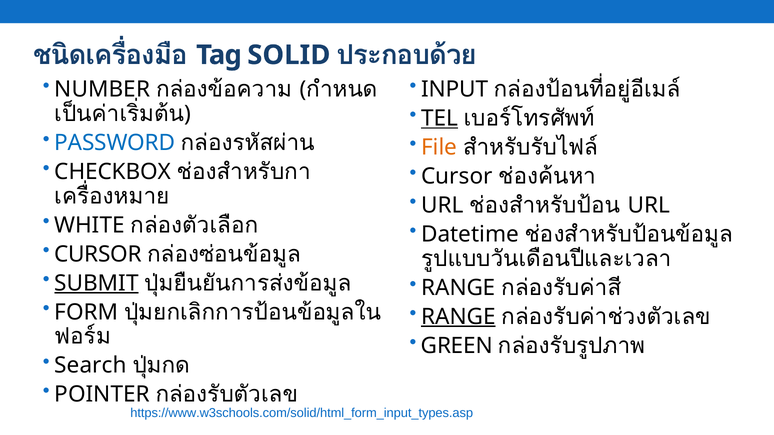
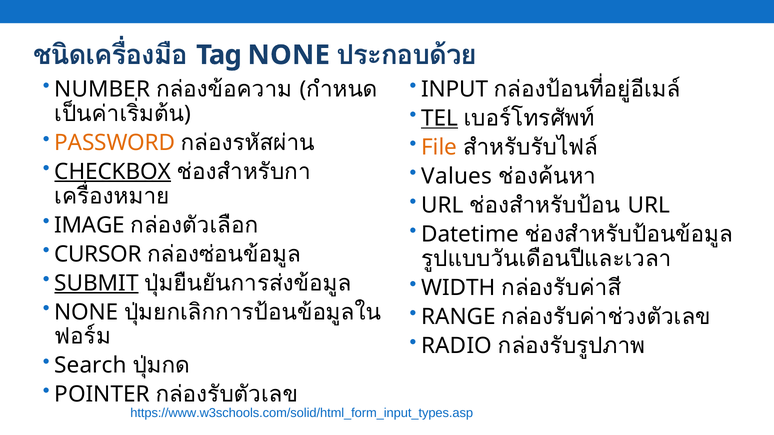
Tag SOLID: SOLID -> NONE (289, 55)
PASSWORD colour: blue -> orange (115, 143)
CHECKBOX underline: none -> present (113, 172)
Cursor: Cursor -> Values (457, 177)
WHITE: WHITE -> IMAGE (90, 225)
RANGE: RANGE -> WIDTH (458, 288)
FORM: FORM -> NONE (86, 312)
RANGE underline: present -> none (458, 317)
GREEN: GREEN -> RADIO (457, 346)
